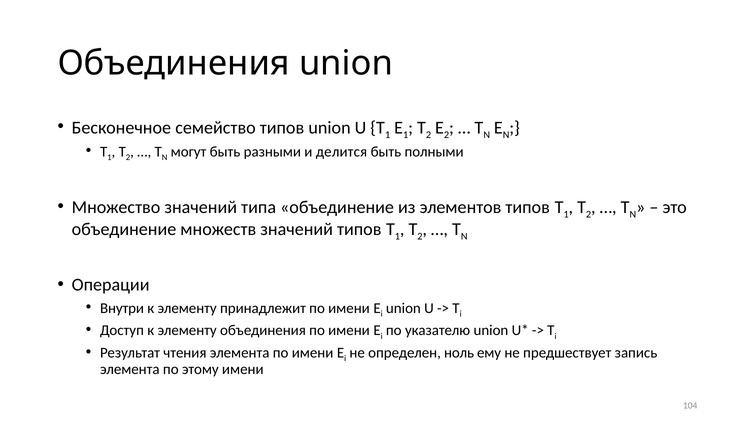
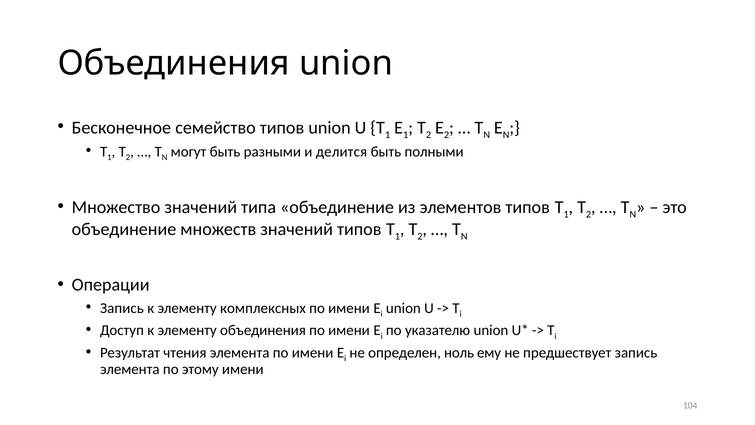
Внутри: Внутри -> Запись (122, 308)
принадлежит: принадлежит -> комплексных (263, 308)
